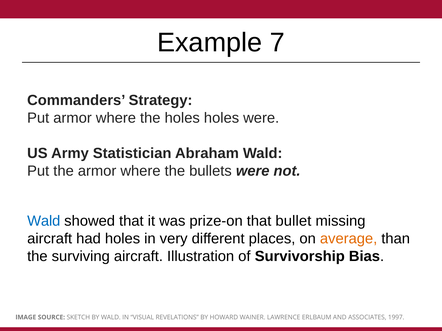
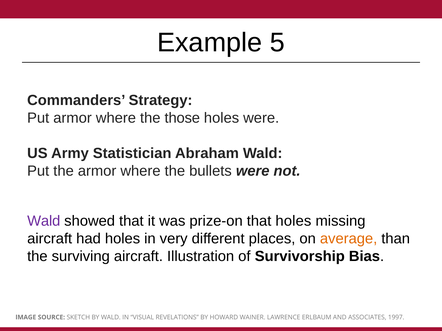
7: 7 -> 5 (277, 43)
the holes: holes -> those (182, 118)
Wald colour: blue -> purple (44, 221)
that bullet: bullet -> holes (293, 221)
